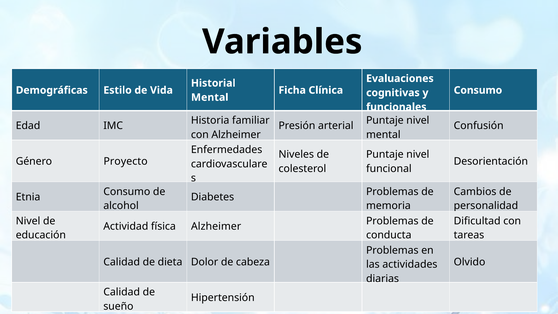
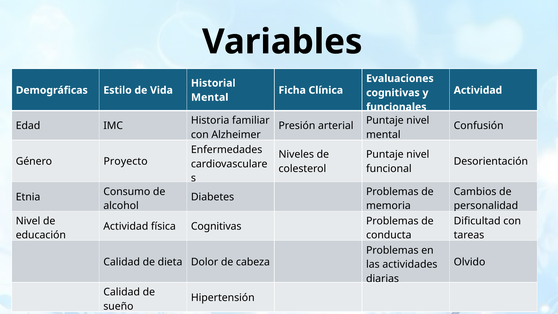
Consumo: Consumo -> Actividad (478, 90)
física Alzheimer: Alzheimer -> Cognitivas (216, 226)
